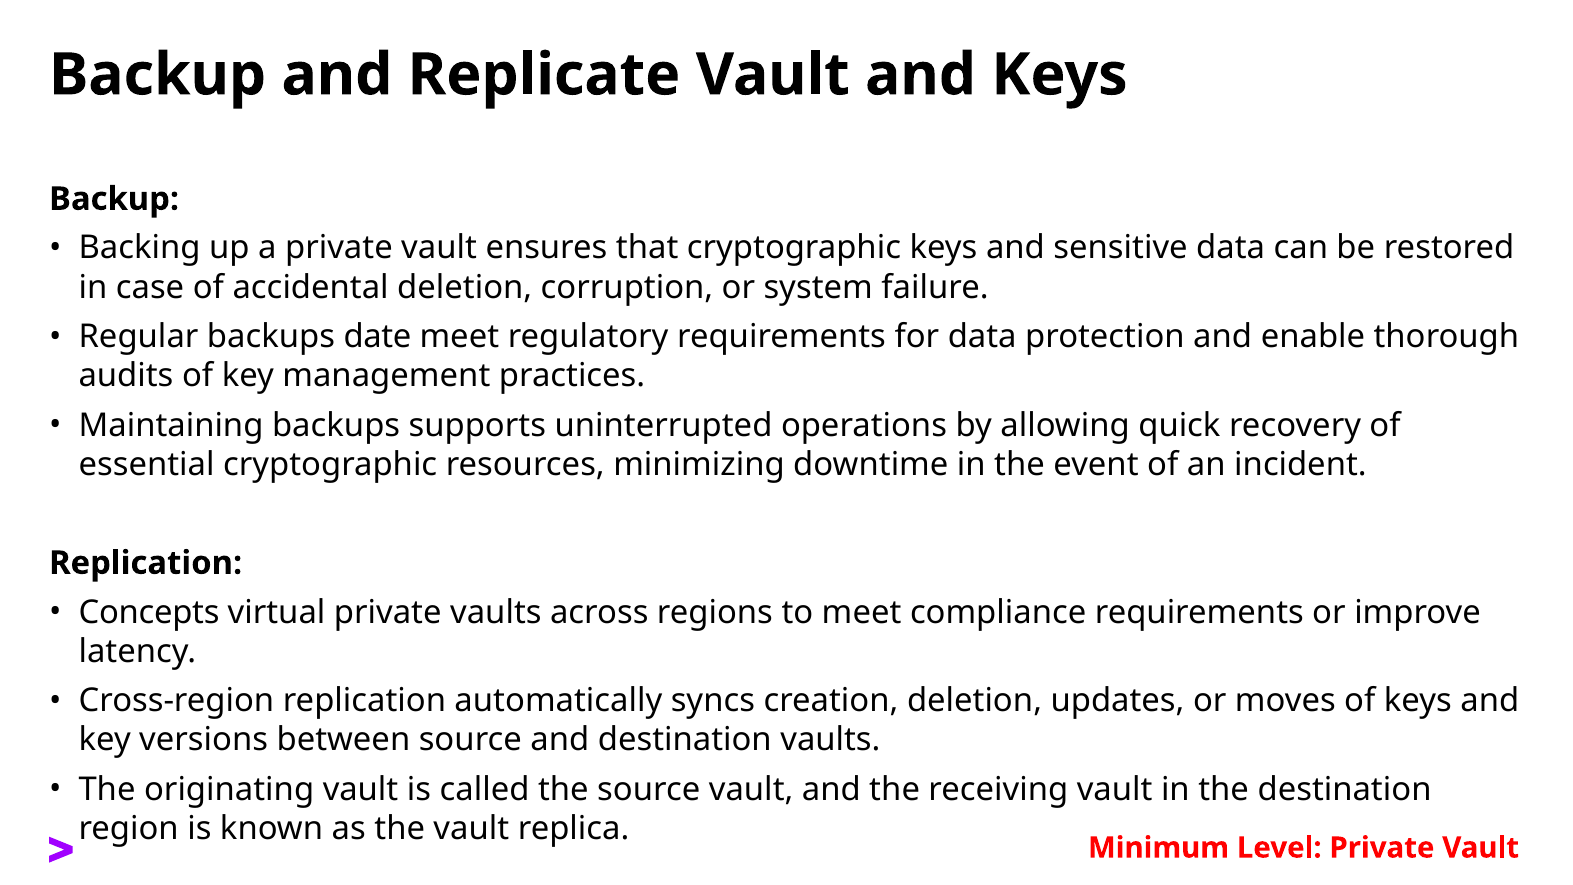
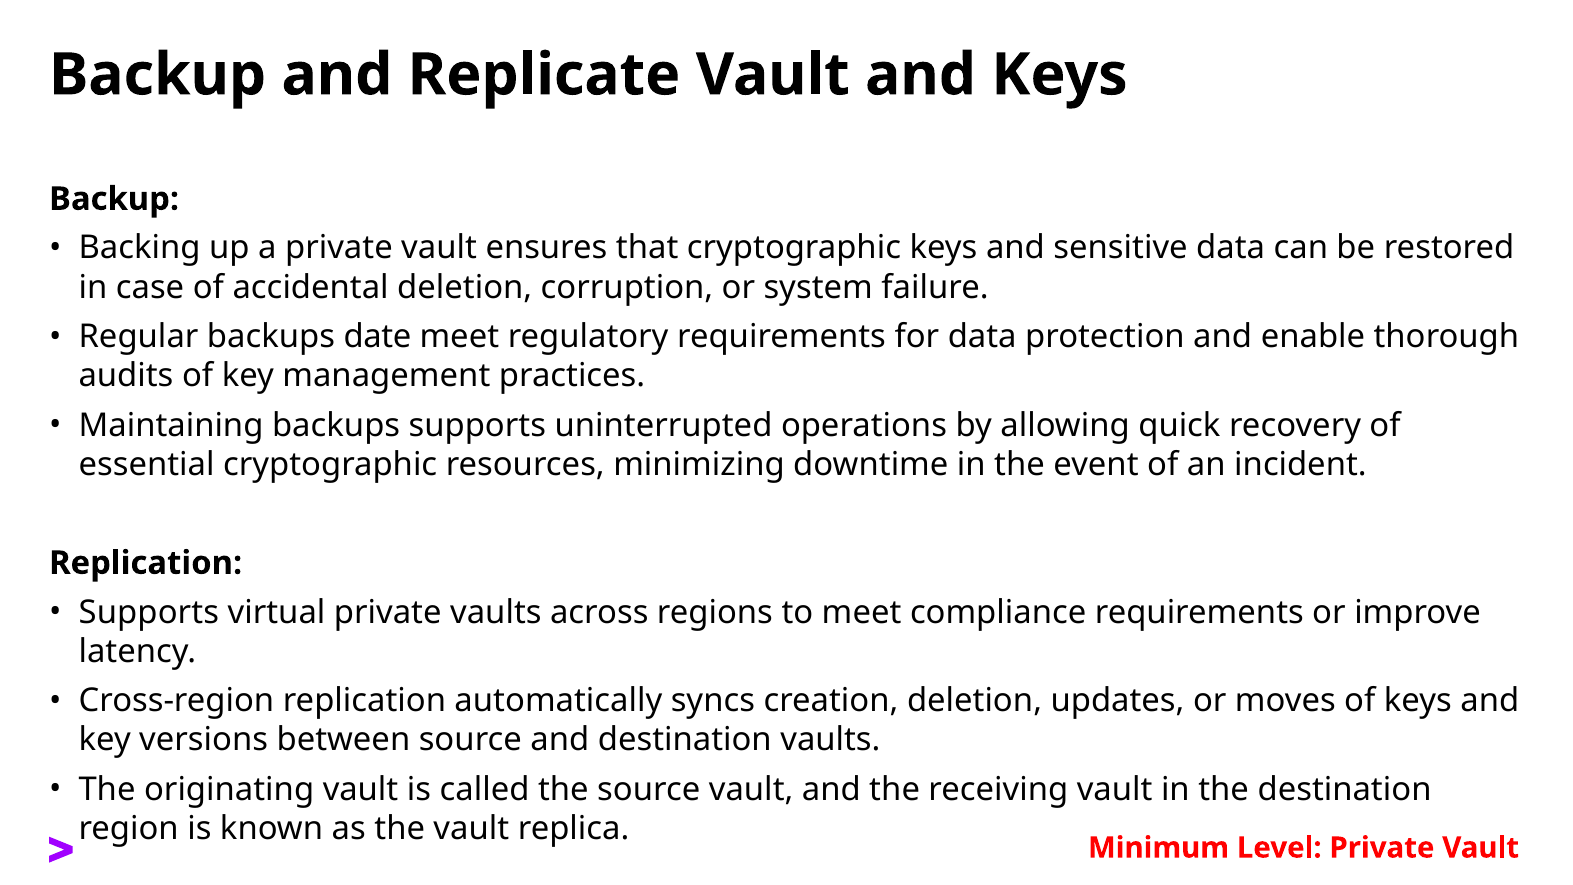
Concepts: Concepts -> Supports (149, 612)
